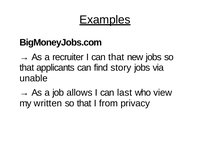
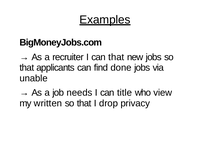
story: story -> done (121, 68)
allows: allows -> needs (79, 92)
last: last -> title (125, 92)
from: from -> drop (109, 103)
